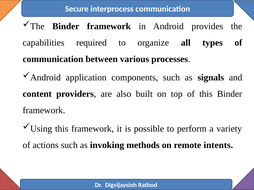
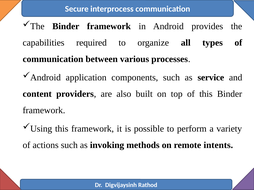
signals: signals -> service (211, 78)
